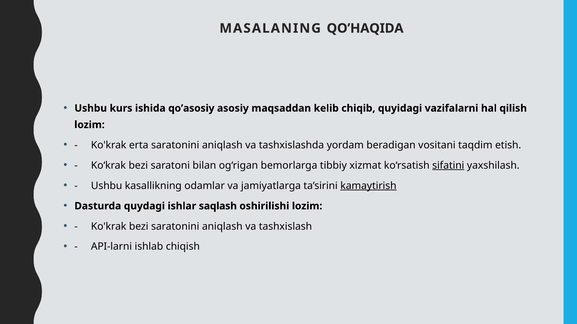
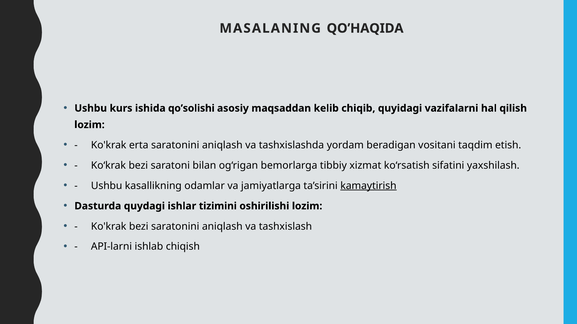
qo’asosiy: qo’asosiy -> qo’solishi (191, 108)
sifatini underline: present -> none (448, 166)
saqlash: saqlash -> tizimini (218, 206)
